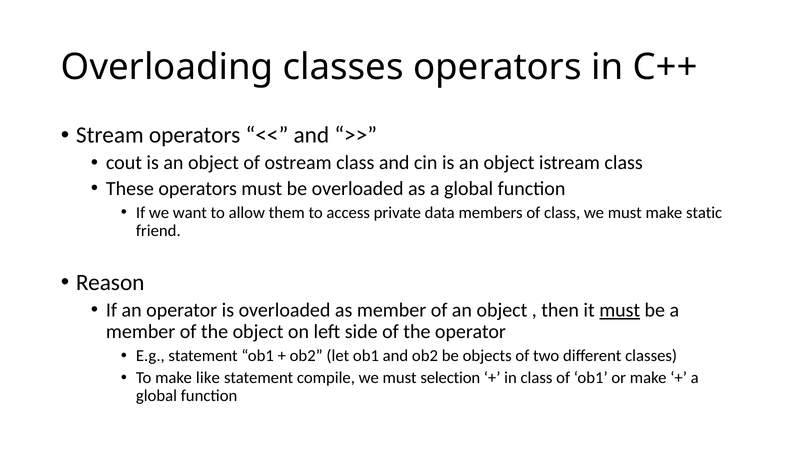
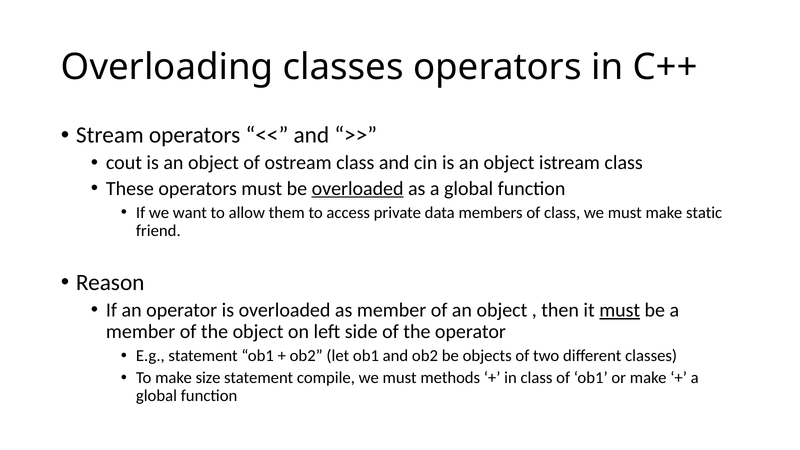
overloaded underline: none -> present (358, 189)
like: like -> size (208, 378)
selection: selection -> methods (450, 378)
